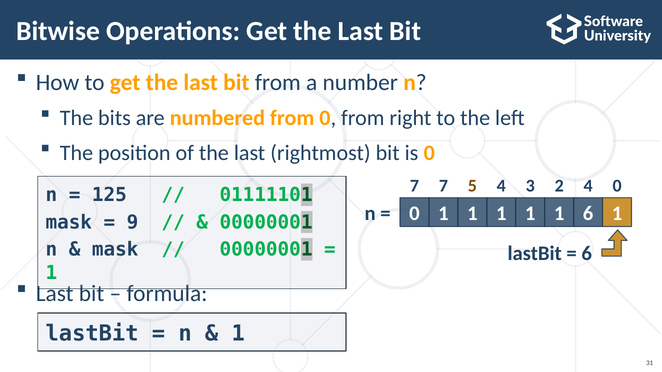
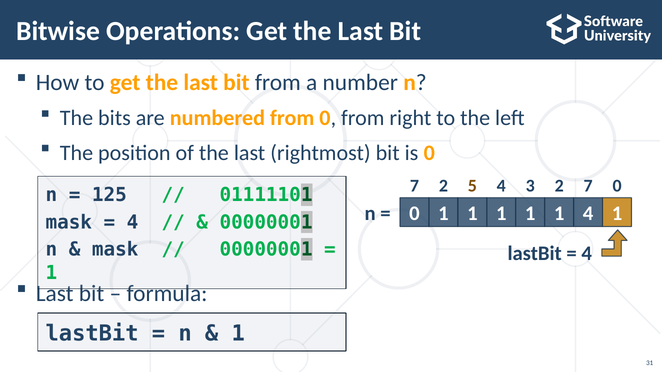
7 7: 7 -> 2 (443, 186)
2 4: 4 -> 7 (588, 186)
1 1 1 6: 6 -> 4 (588, 214)
9: 9 -> 4 (133, 223)
6: 6 -> 4 (587, 254)
